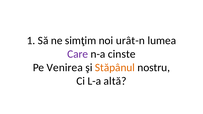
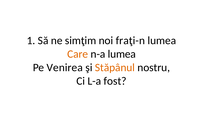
urât-n: urât-n -> fraţi-n (130, 41)
Care colour: purple -> orange (78, 54)
n-a cinste: cinste -> lumea (122, 54)
altă: altă -> fost (115, 81)
